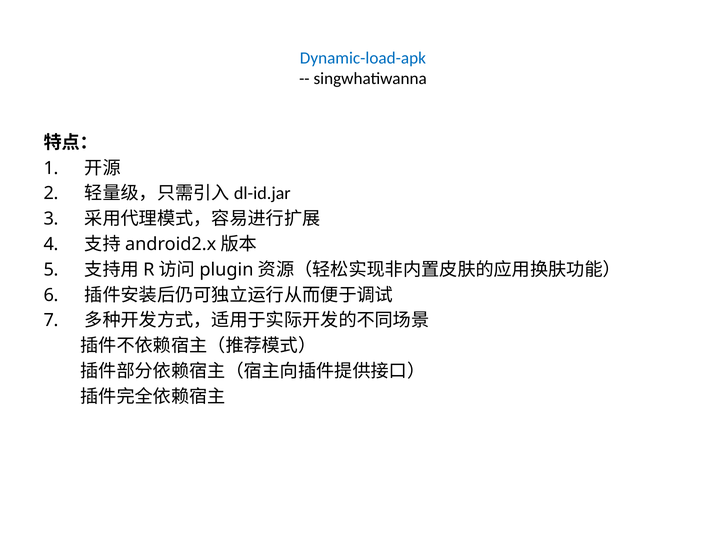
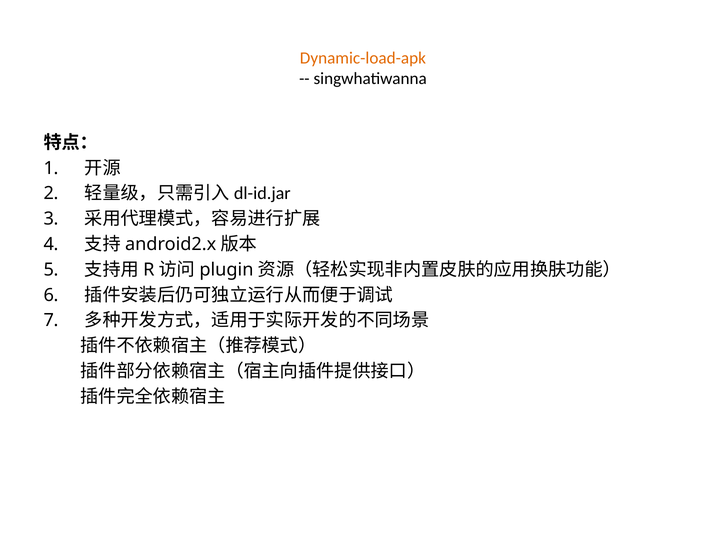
Dynamic-load-apk colour: blue -> orange (363, 58)
